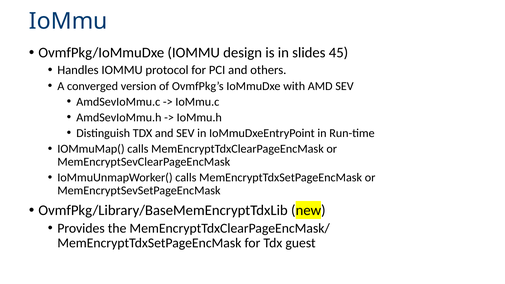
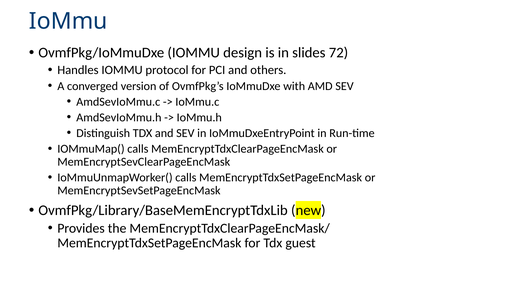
45: 45 -> 72 (339, 53)
